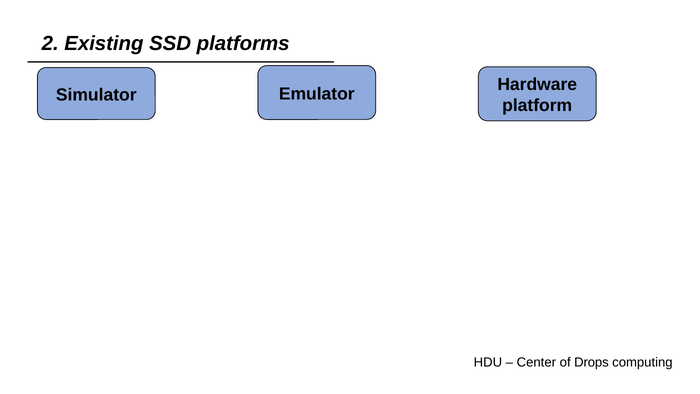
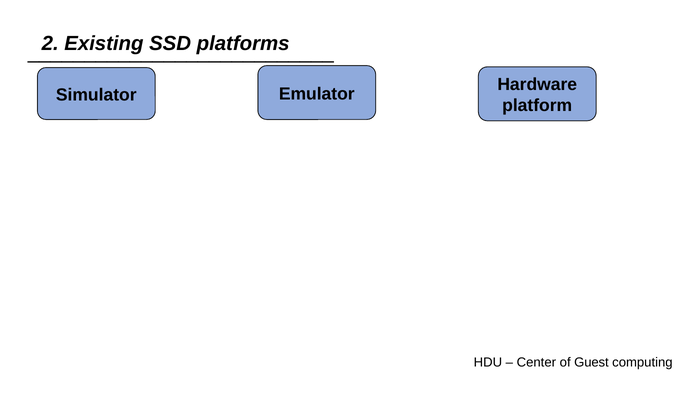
Drops: Drops -> Guest (591, 362)
